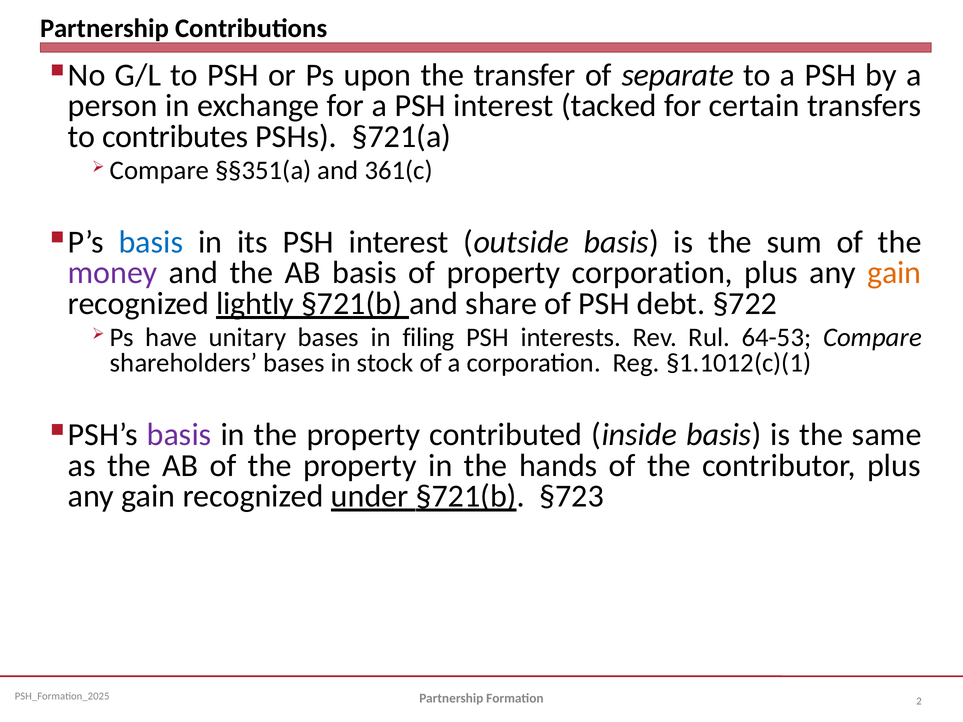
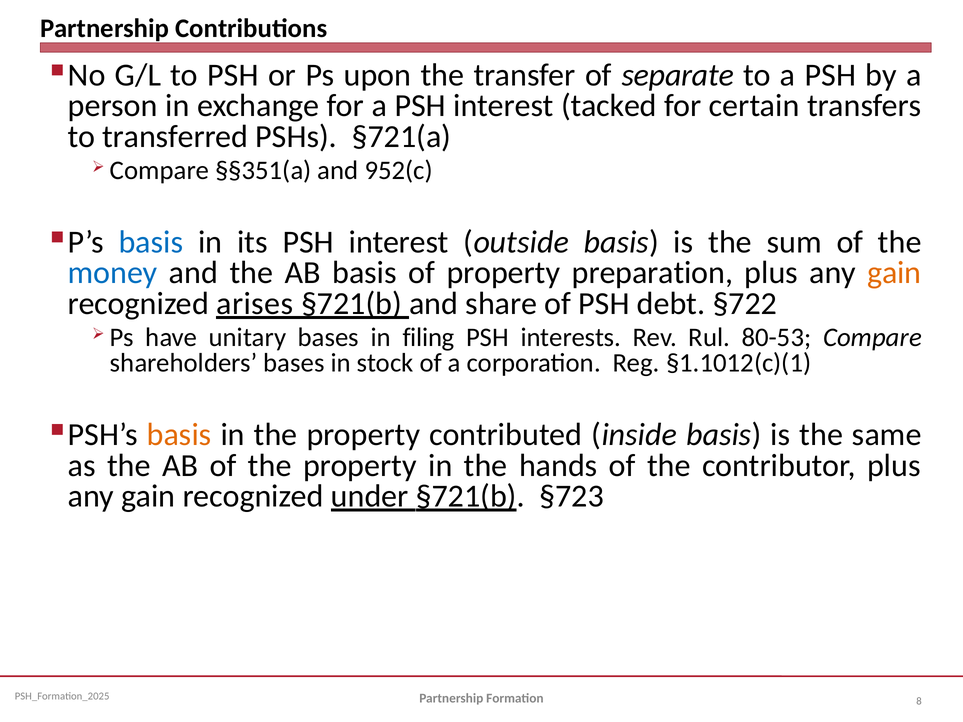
contributes: contributes -> transferred (175, 137)
361(c: 361(c -> 952(c (399, 170)
money colour: purple -> blue (113, 273)
property corporation: corporation -> preparation (652, 273)
lightly: lightly -> arises (255, 304)
64-53: 64-53 -> 80-53 (776, 338)
basis colour: purple -> orange (179, 435)
2: 2 -> 8 (919, 701)
